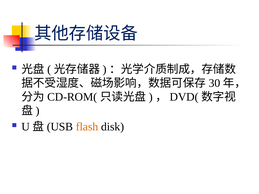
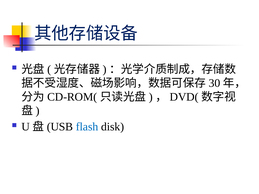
flash colour: orange -> blue (87, 127)
